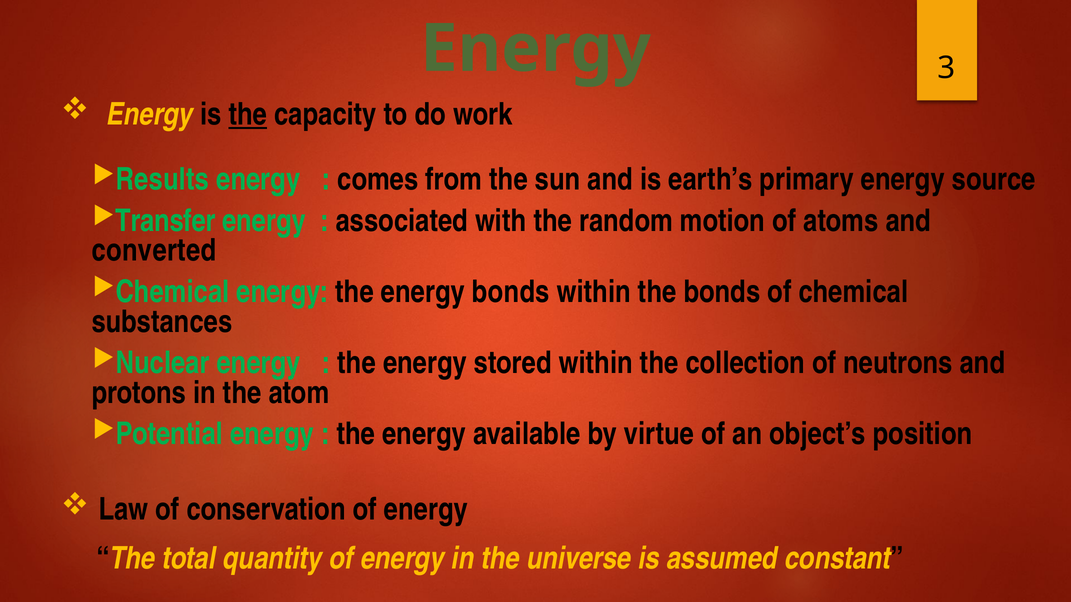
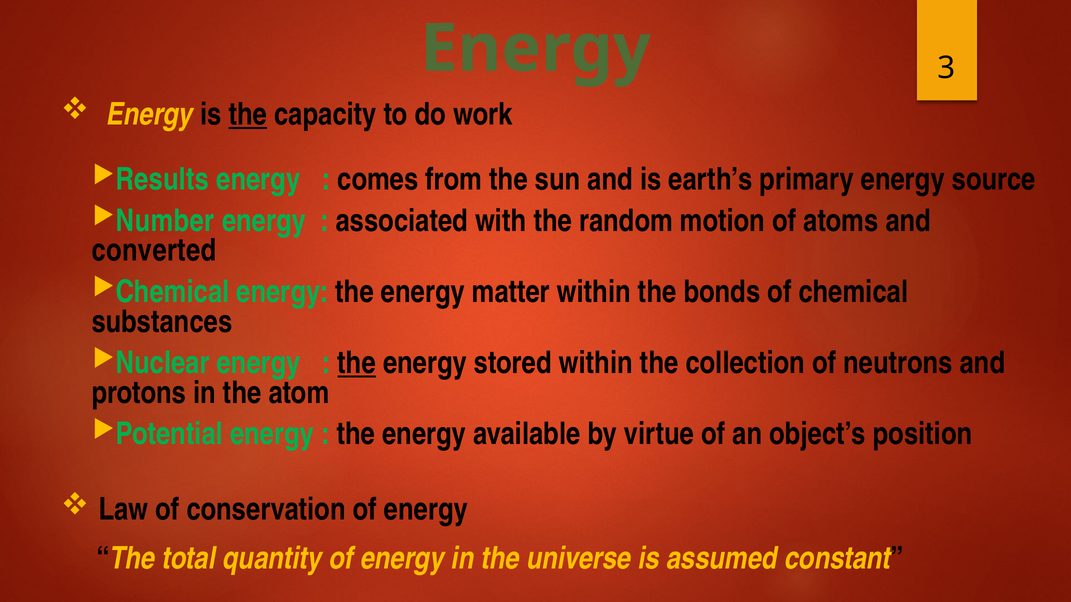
Transfer: Transfer -> Number (165, 221)
energy bonds: bonds -> matter (511, 292)
the underline: none -> present (357, 363)
